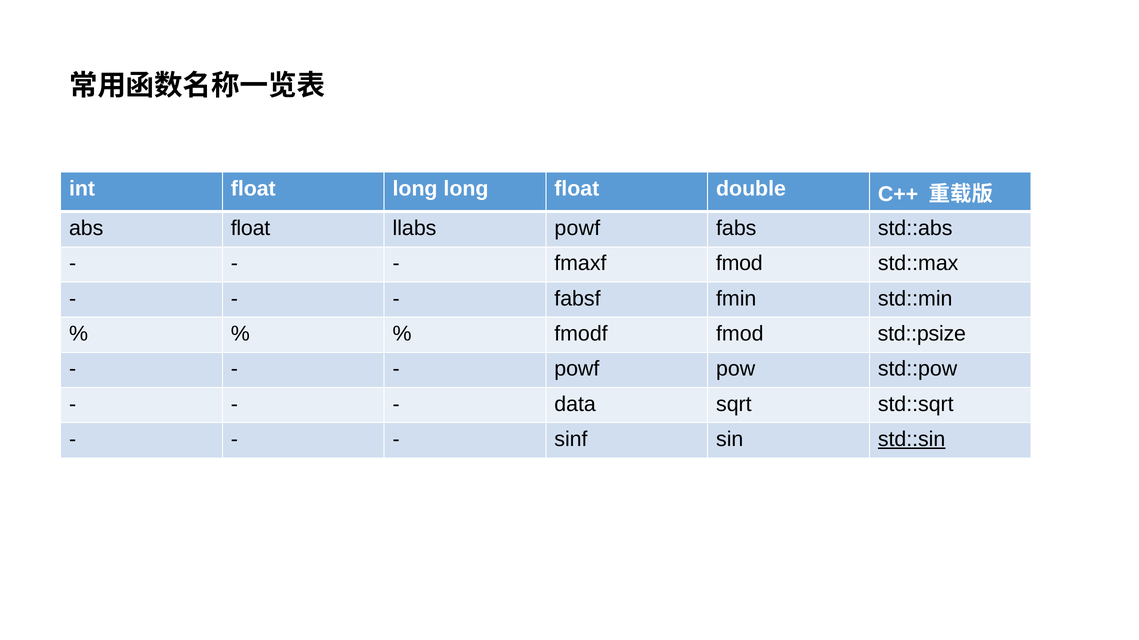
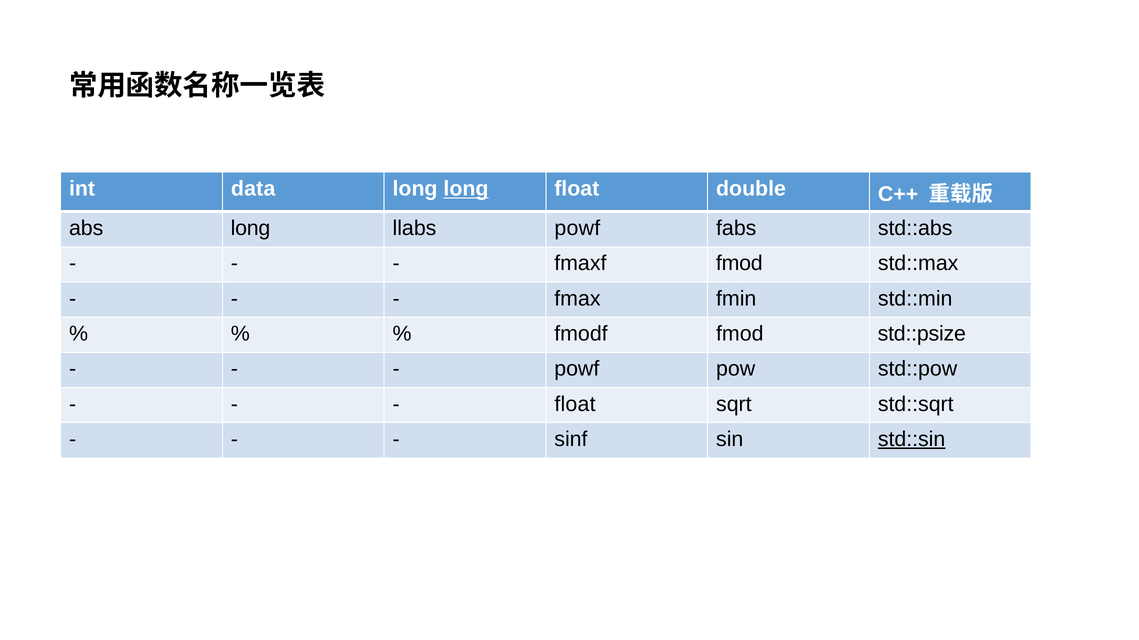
int float: float -> data (253, 189)
long underline: none -> present (466, 189)
abs float: float -> long (250, 228)
fabsf: fabsf -> fmax (577, 299)
data: data -> float (575, 404)
